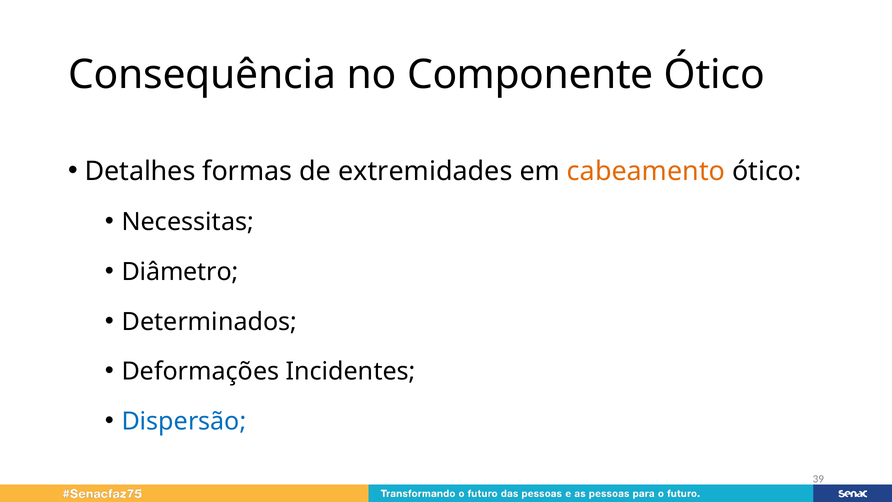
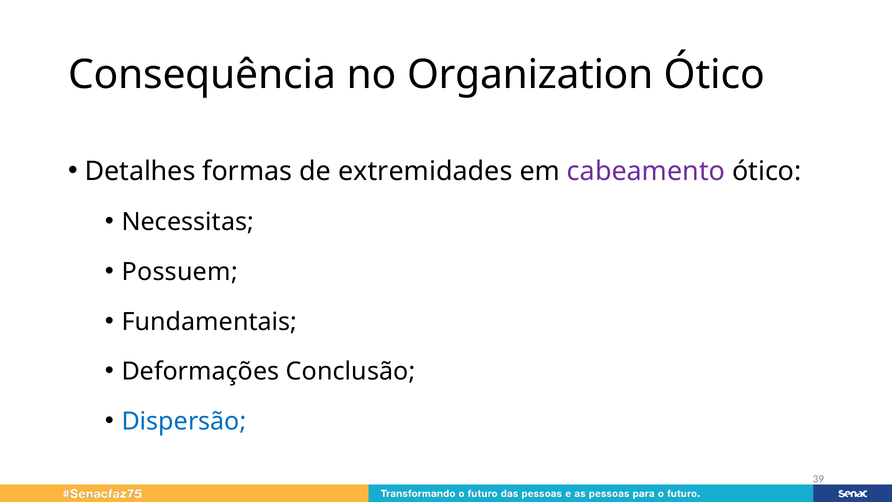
Componente: Componente -> Organization (530, 75)
cabeamento colour: orange -> purple (646, 171)
Diâmetro: Diâmetro -> Possuem (180, 272)
Determinados: Determinados -> Fundamentais (209, 322)
Incidentes: Incidentes -> Conclusão (351, 371)
